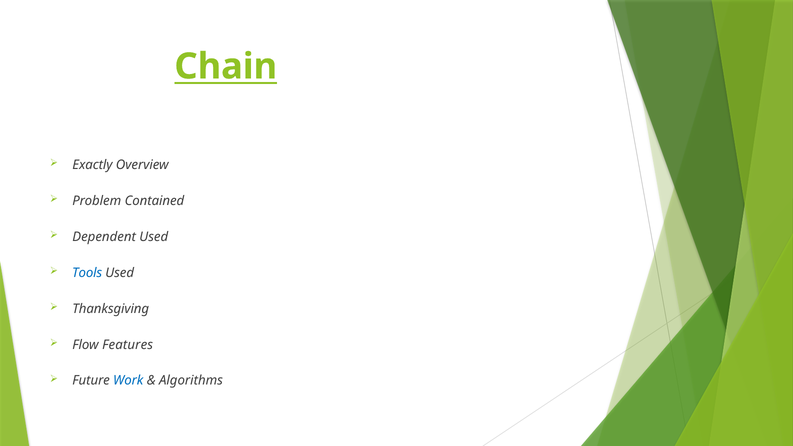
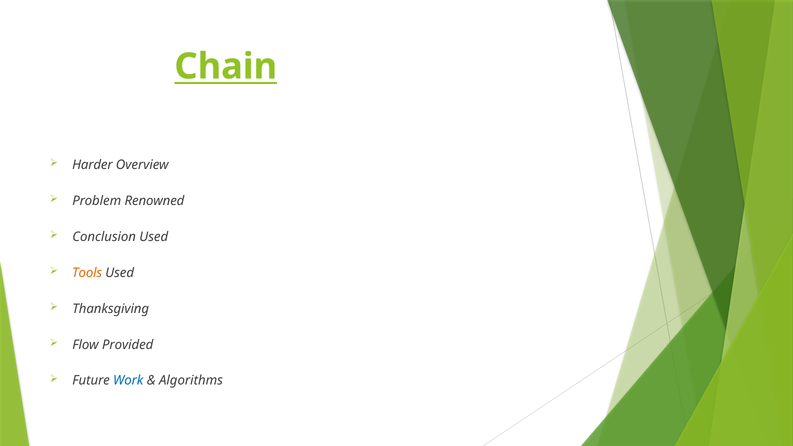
Exactly: Exactly -> Harder (92, 165)
Contained: Contained -> Renowned (154, 201)
Dependent: Dependent -> Conclusion (104, 237)
Tools colour: blue -> orange (87, 273)
Features: Features -> Provided (128, 345)
